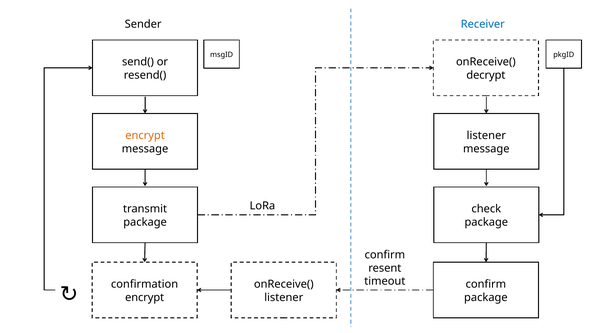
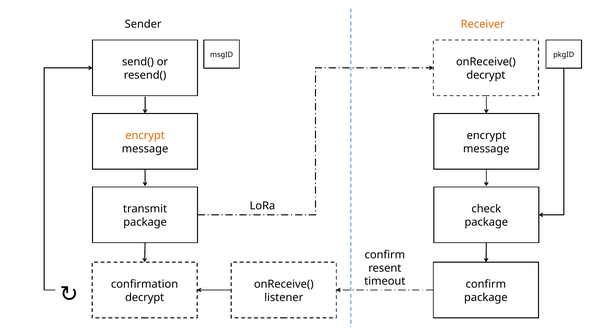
Receiver colour: blue -> orange (483, 24)
listener: listener -> encrypt (486, 135)
encrypt: encrypt -> decrypt (145, 297)
